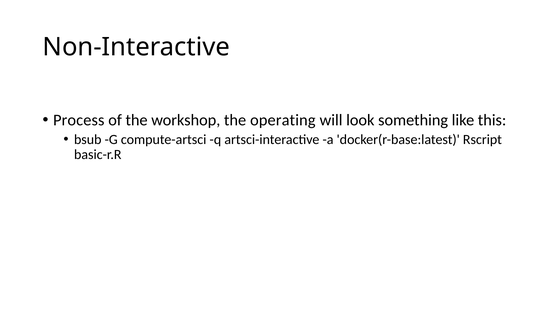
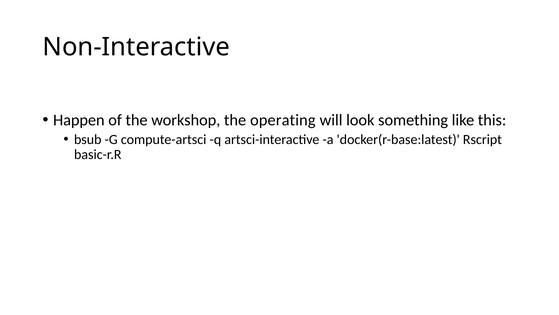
Process: Process -> Happen (79, 120)
